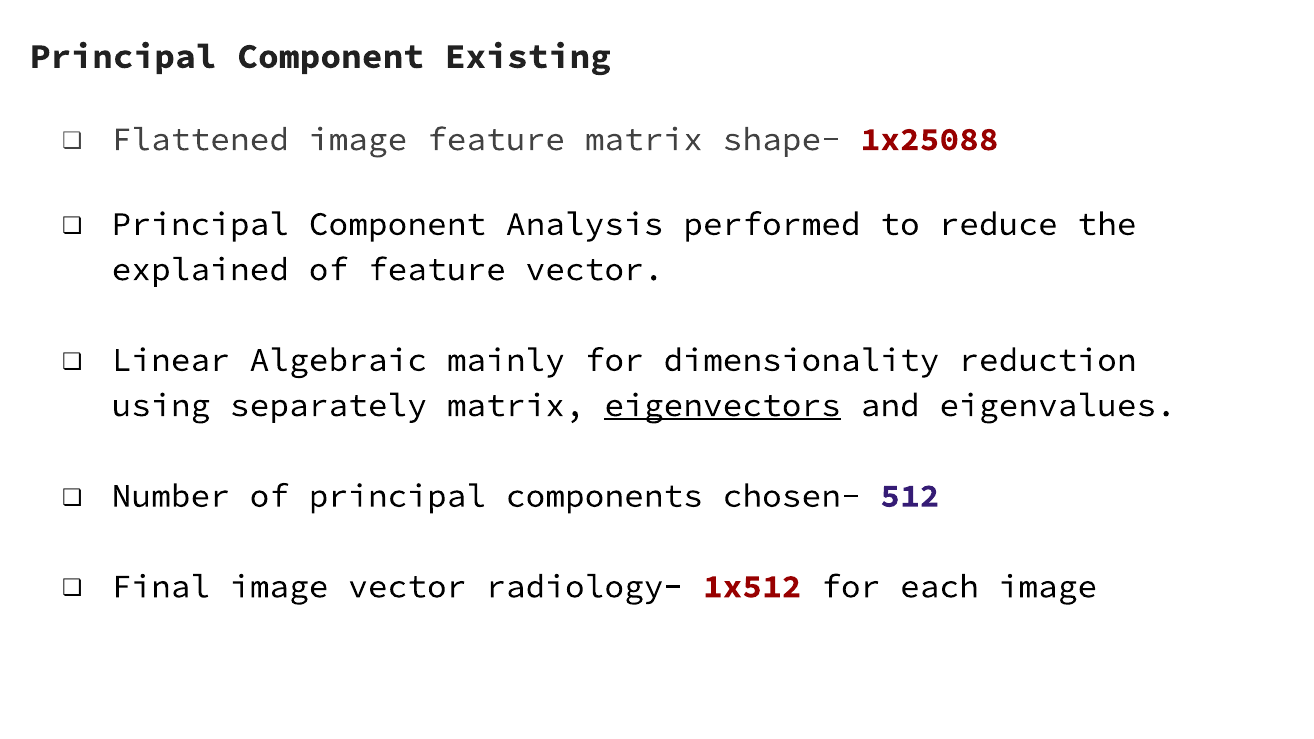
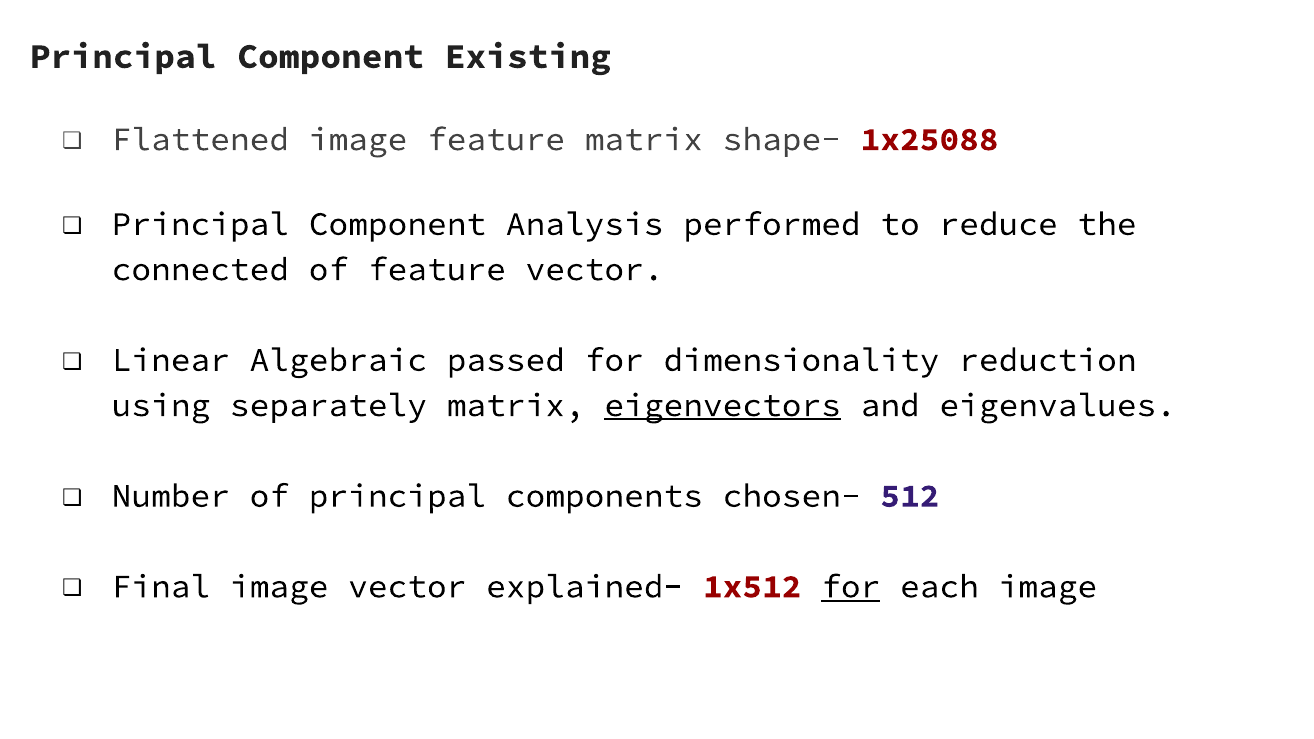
explained: explained -> connected (200, 269)
mainly: mainly -> passed (506, 360)
radiology-: radiology- -> explained- (585, 587)
for underline: none -> present (851, 587)
